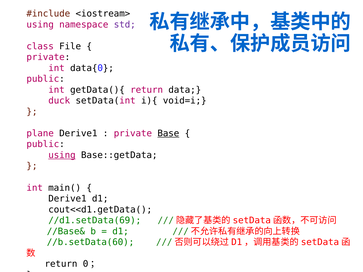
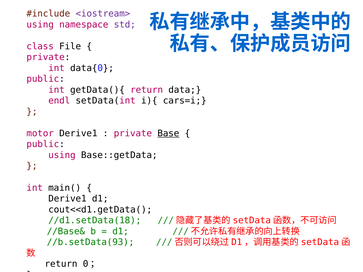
<iostream> colour: black -> purple (103, 14)
duck: duck -> endl (59, 101)
void=i: void=i -> cars=i (185, 101)
plane: plane -> motor (40, 133)
using underline: present -> none (62, 155)
//d1.setData(69: //d1.setData(69 -> //d1.setData(18 (95, 221)
//b.setData(60: //b.setData(60 -> //b.setData(93 (90, 242)
